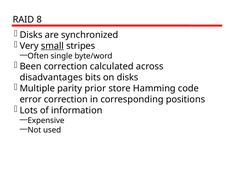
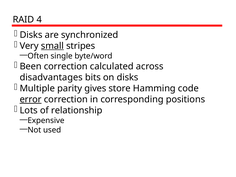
8: 8 -> 4 (39, 20)
prior: prior -> gives (95, 88)
error underline: none -> present (31, 99)
information: information -> relationship (77, 110)
